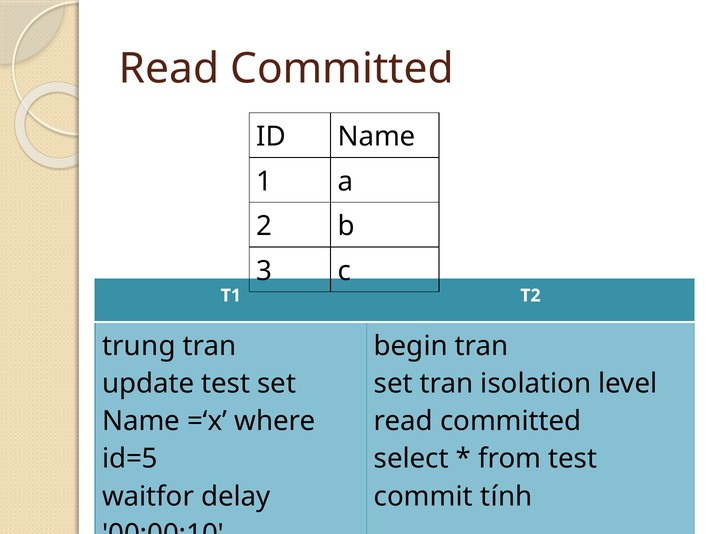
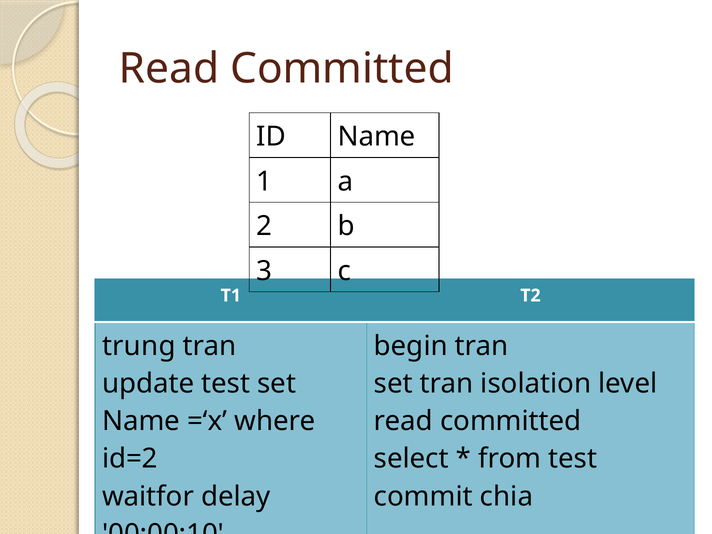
id=5: id=5 -> id=2 (130, 459)
tính: tính -> chia (507, 496)
